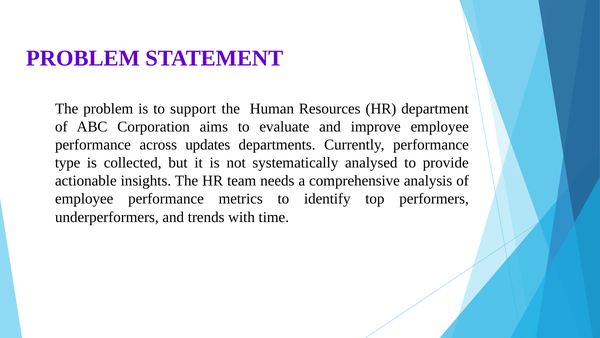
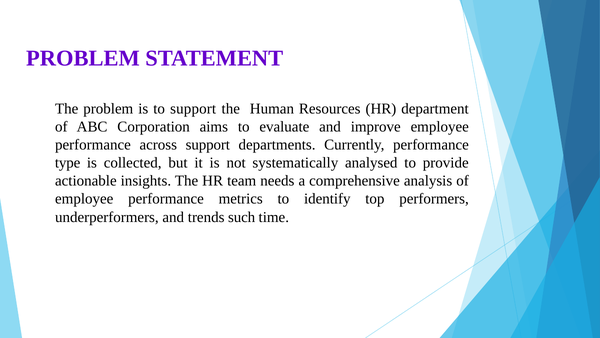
across updates: updates -> support (208, 145)
with: with -> such (242, 217)
